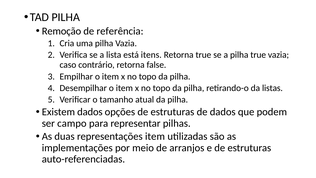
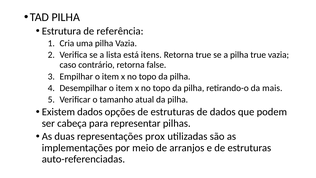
Remoção: Remoção -> Estrutura (61, 31)
listas: listas -> mais (272, 88)
campo: campo -> cabeça (72, 123)
representações item: item -> prox (155, 136)
